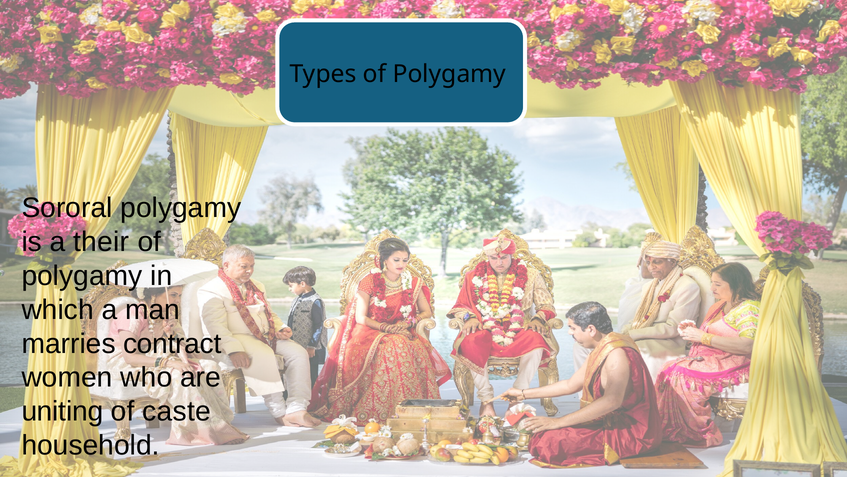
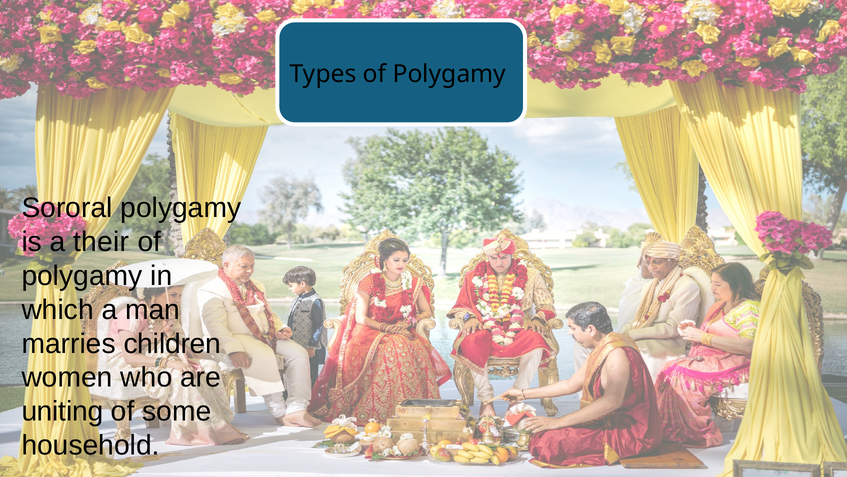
contract: contract -> children (172, 343)
caste: caste -> some (177, 411)
